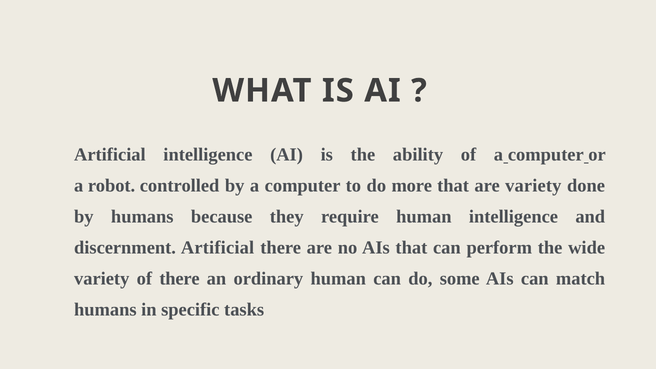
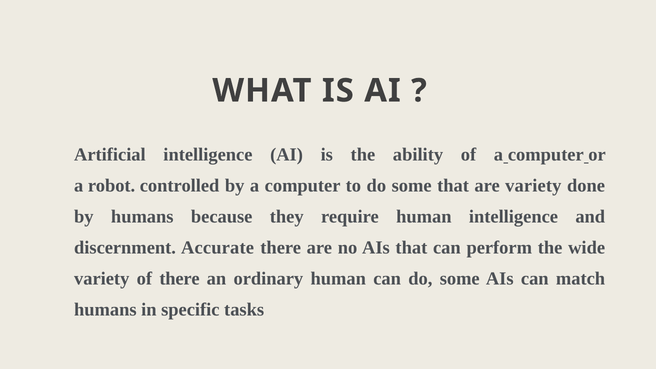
to do more: more -> some (412, 186)
discernment Artificial: Artificial -> Accurate (218, 248)
